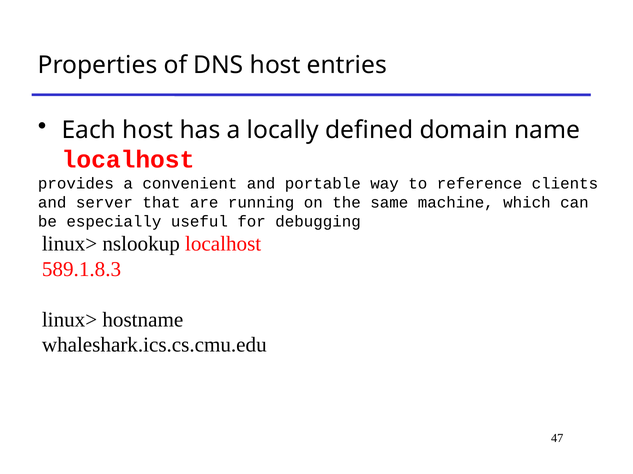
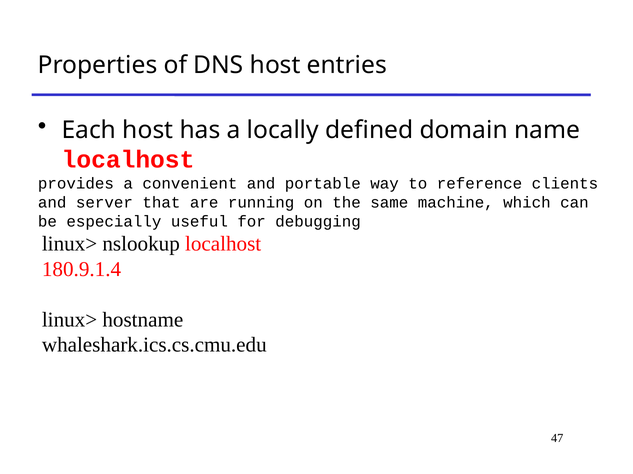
589.1.8.3: 589.1.8.3 -> 180.9.1.4 (82, 269)
